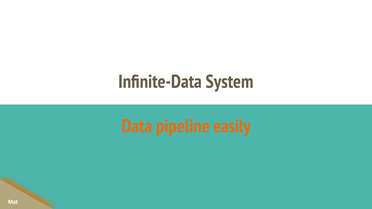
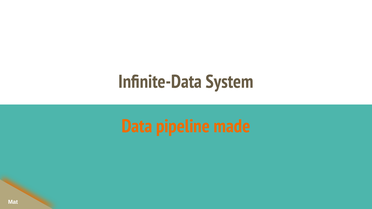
easily: easily -> made (232, 126)
